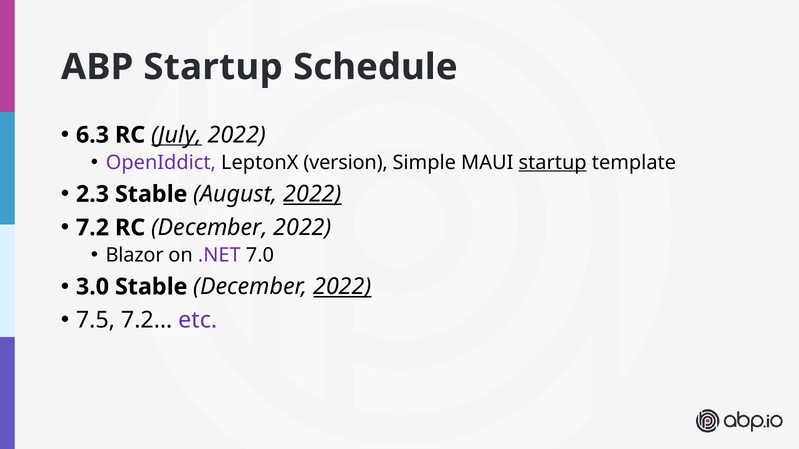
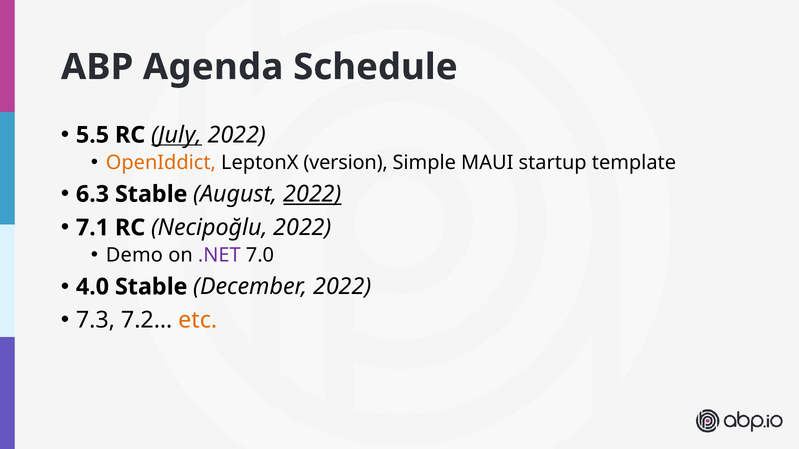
ABP Startup: Startup -> Agenda (213, 67)
6.3: 6.3 -> 5.5 (92, 135)
OpenIddict colour: purple -> orange (161, 163)
startup underline: present -> none (553, 163)
2.3: 2.3 -> 6.3 (92, 194)
7.2: 7.2 -> 7.1 (92, 228)
RC December: December -> Necipoğlu (209, 228)
Blazor: Blazor -> Demo (134, 255)
3.0: 3.0 -> 4.0 (92, 287)
2022 underline: present -> none (342, 287)
7.5: 7.5 -> 7.3 (95, 321)
etc colour: purple -> orange (198, 321)
